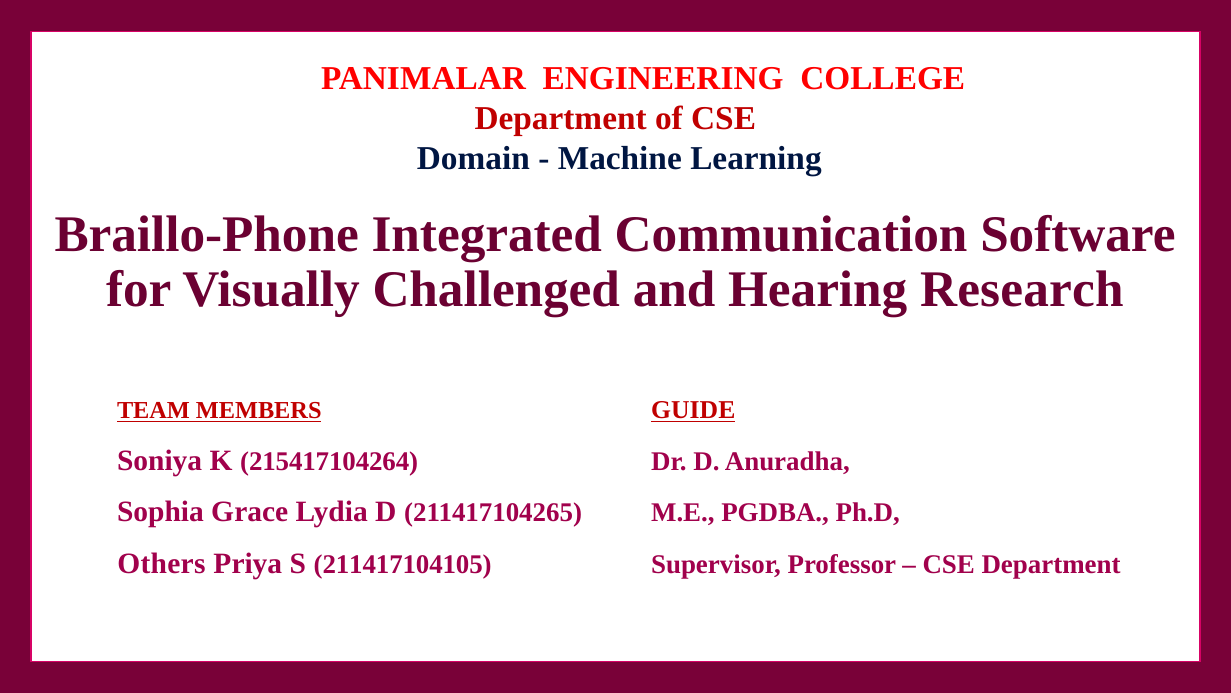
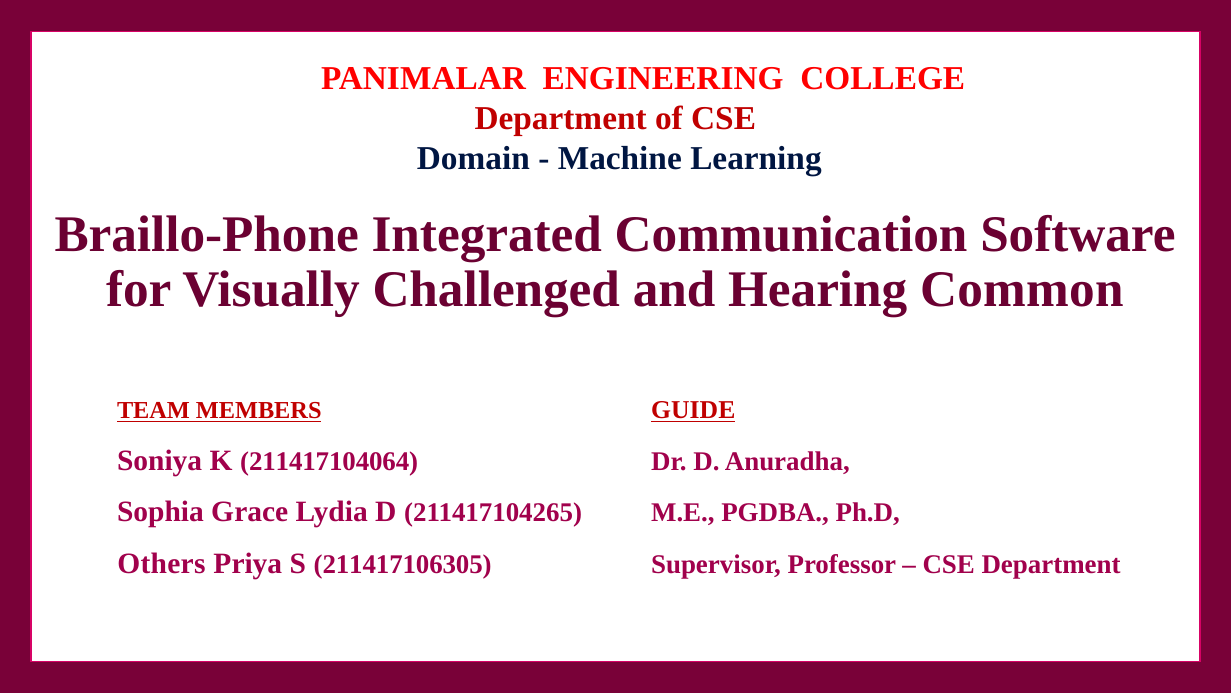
Research: Research -> Common (1022, 290)
215417104264: 215417104264 -> 211417104064 (329, 461)
211417104105: 211417104105 -> 211417106305 (403, 564)
